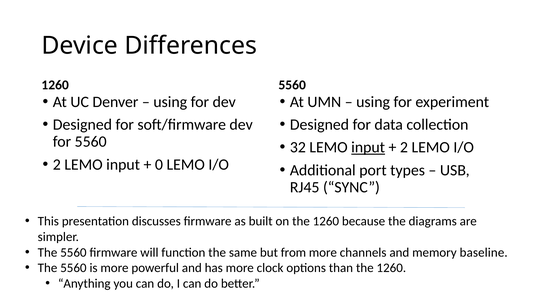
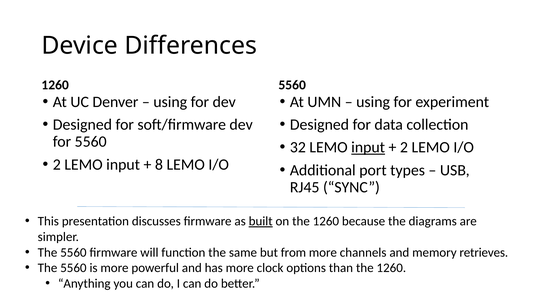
0: 0 -> 8 (159, 164)
built underline: none -> present (261, 221)
baseline: baseline -> retrieves (484, 252)
